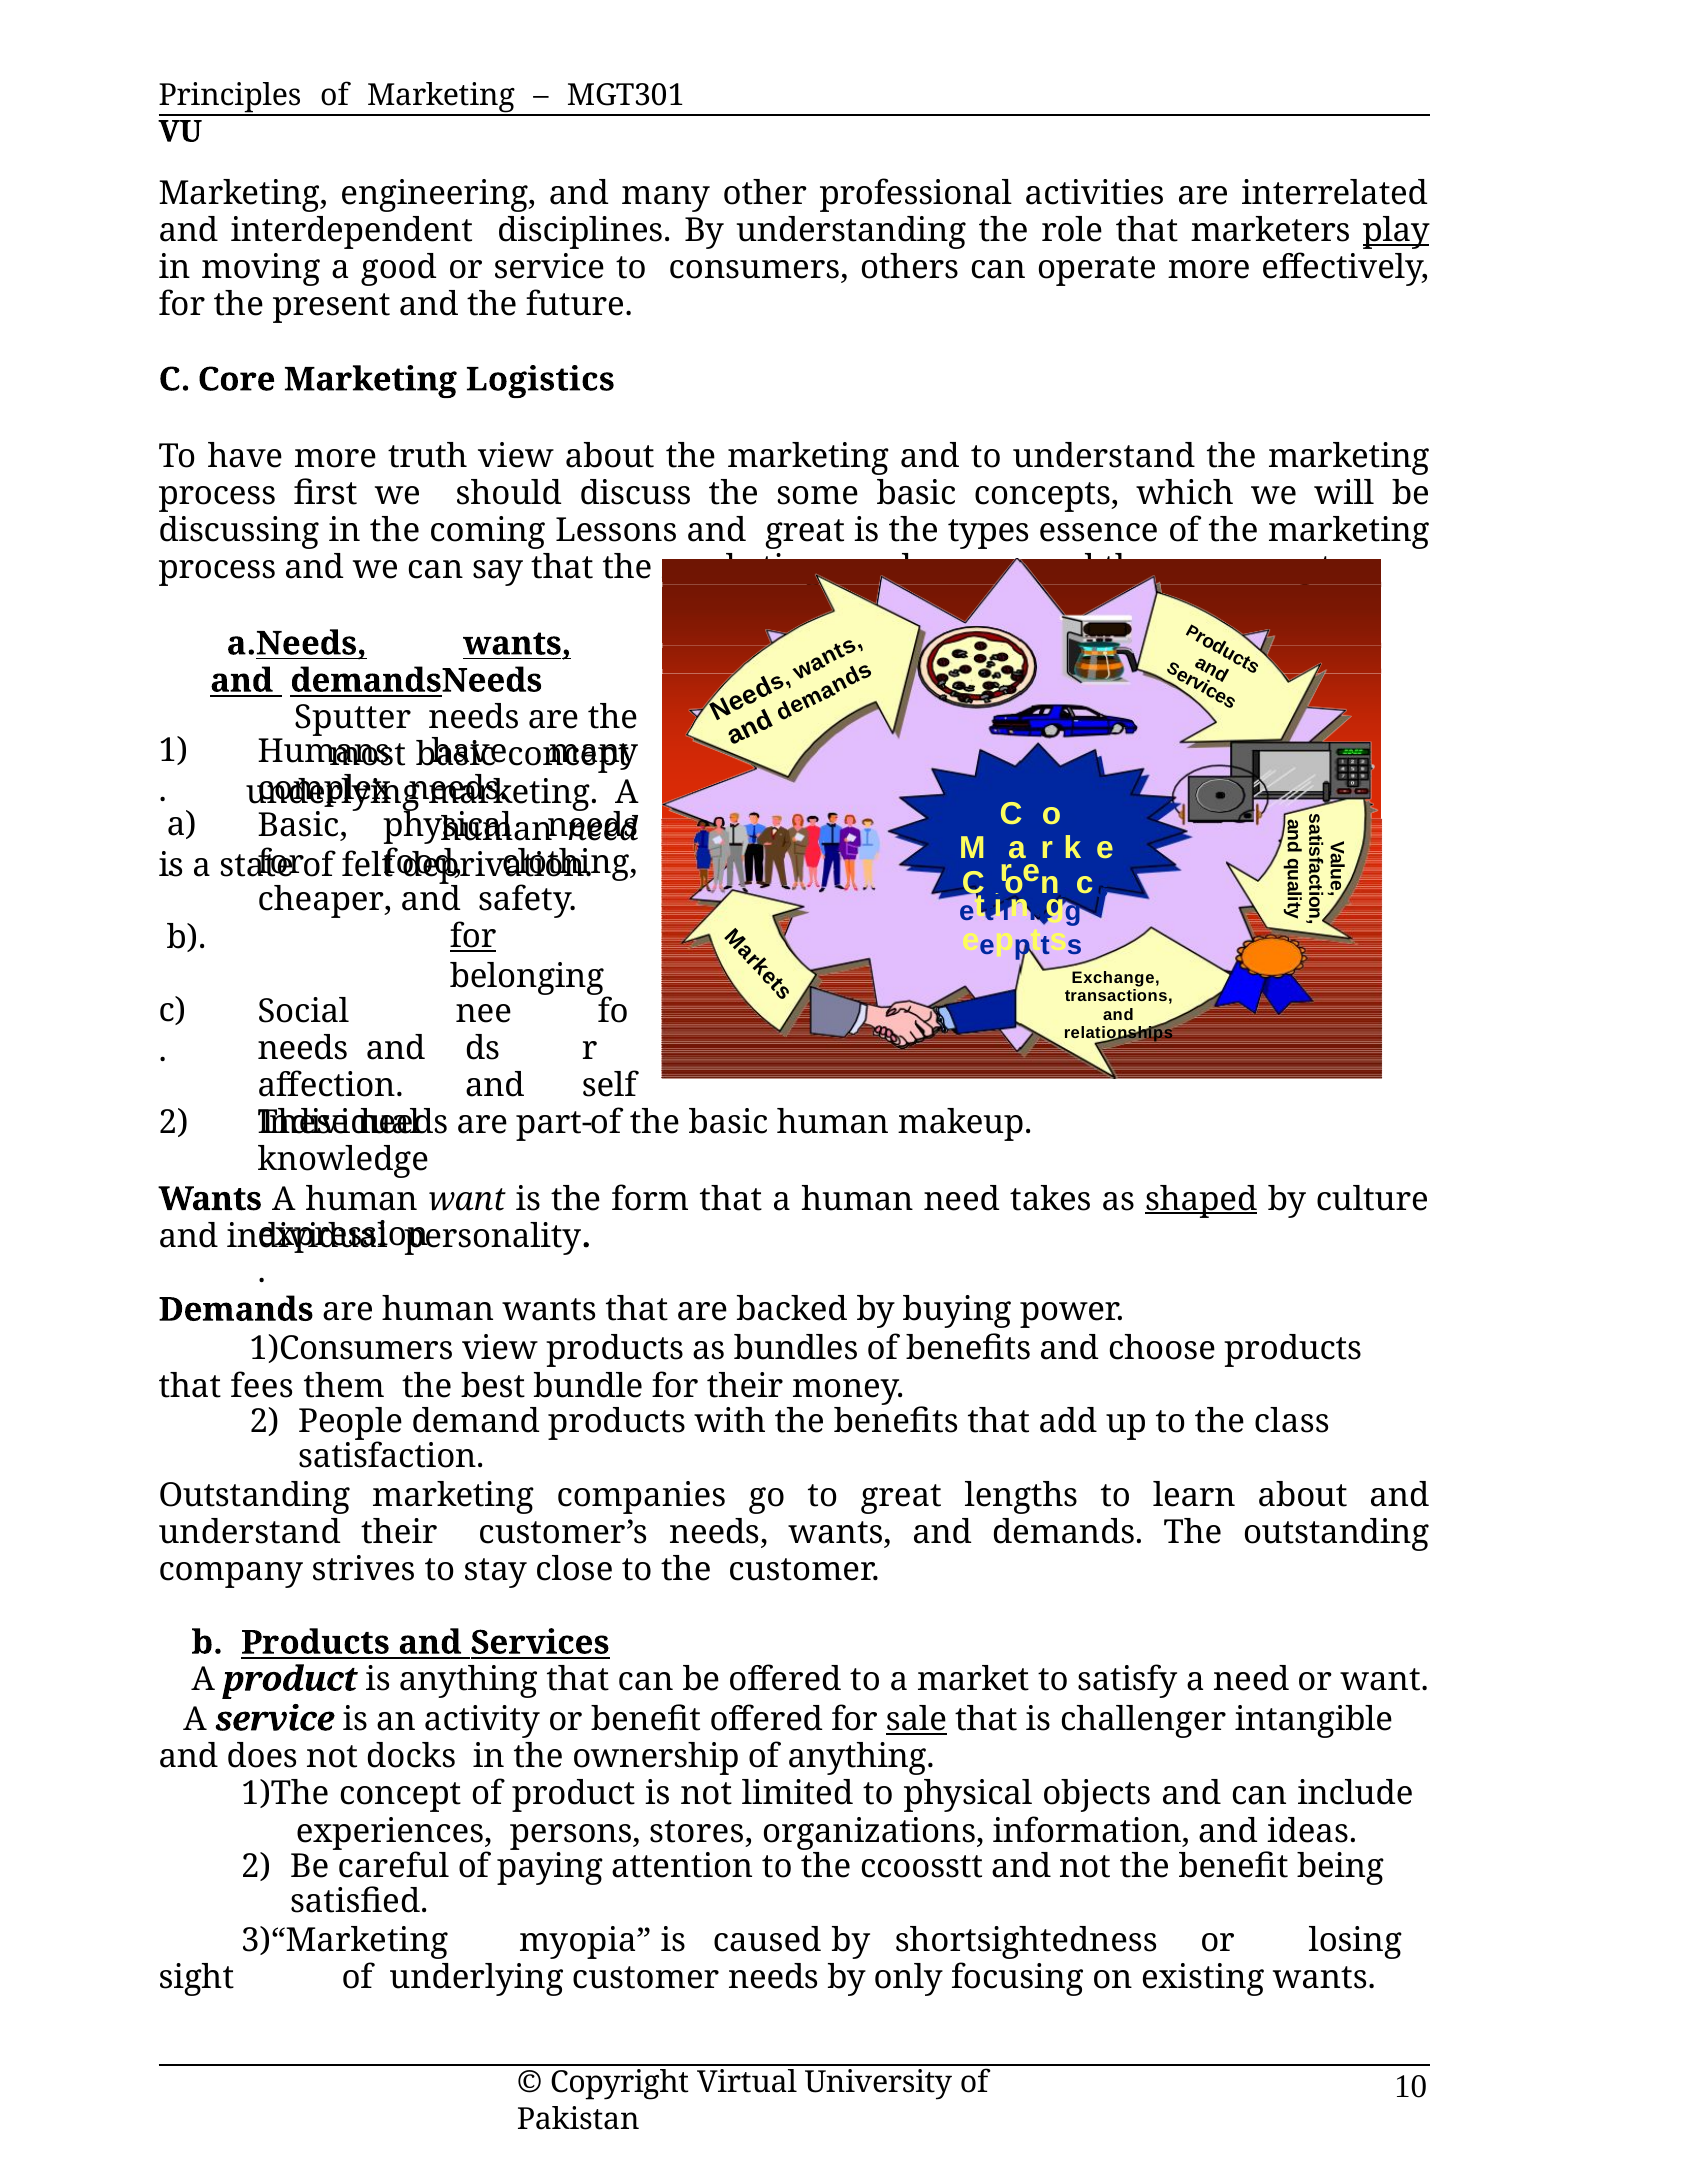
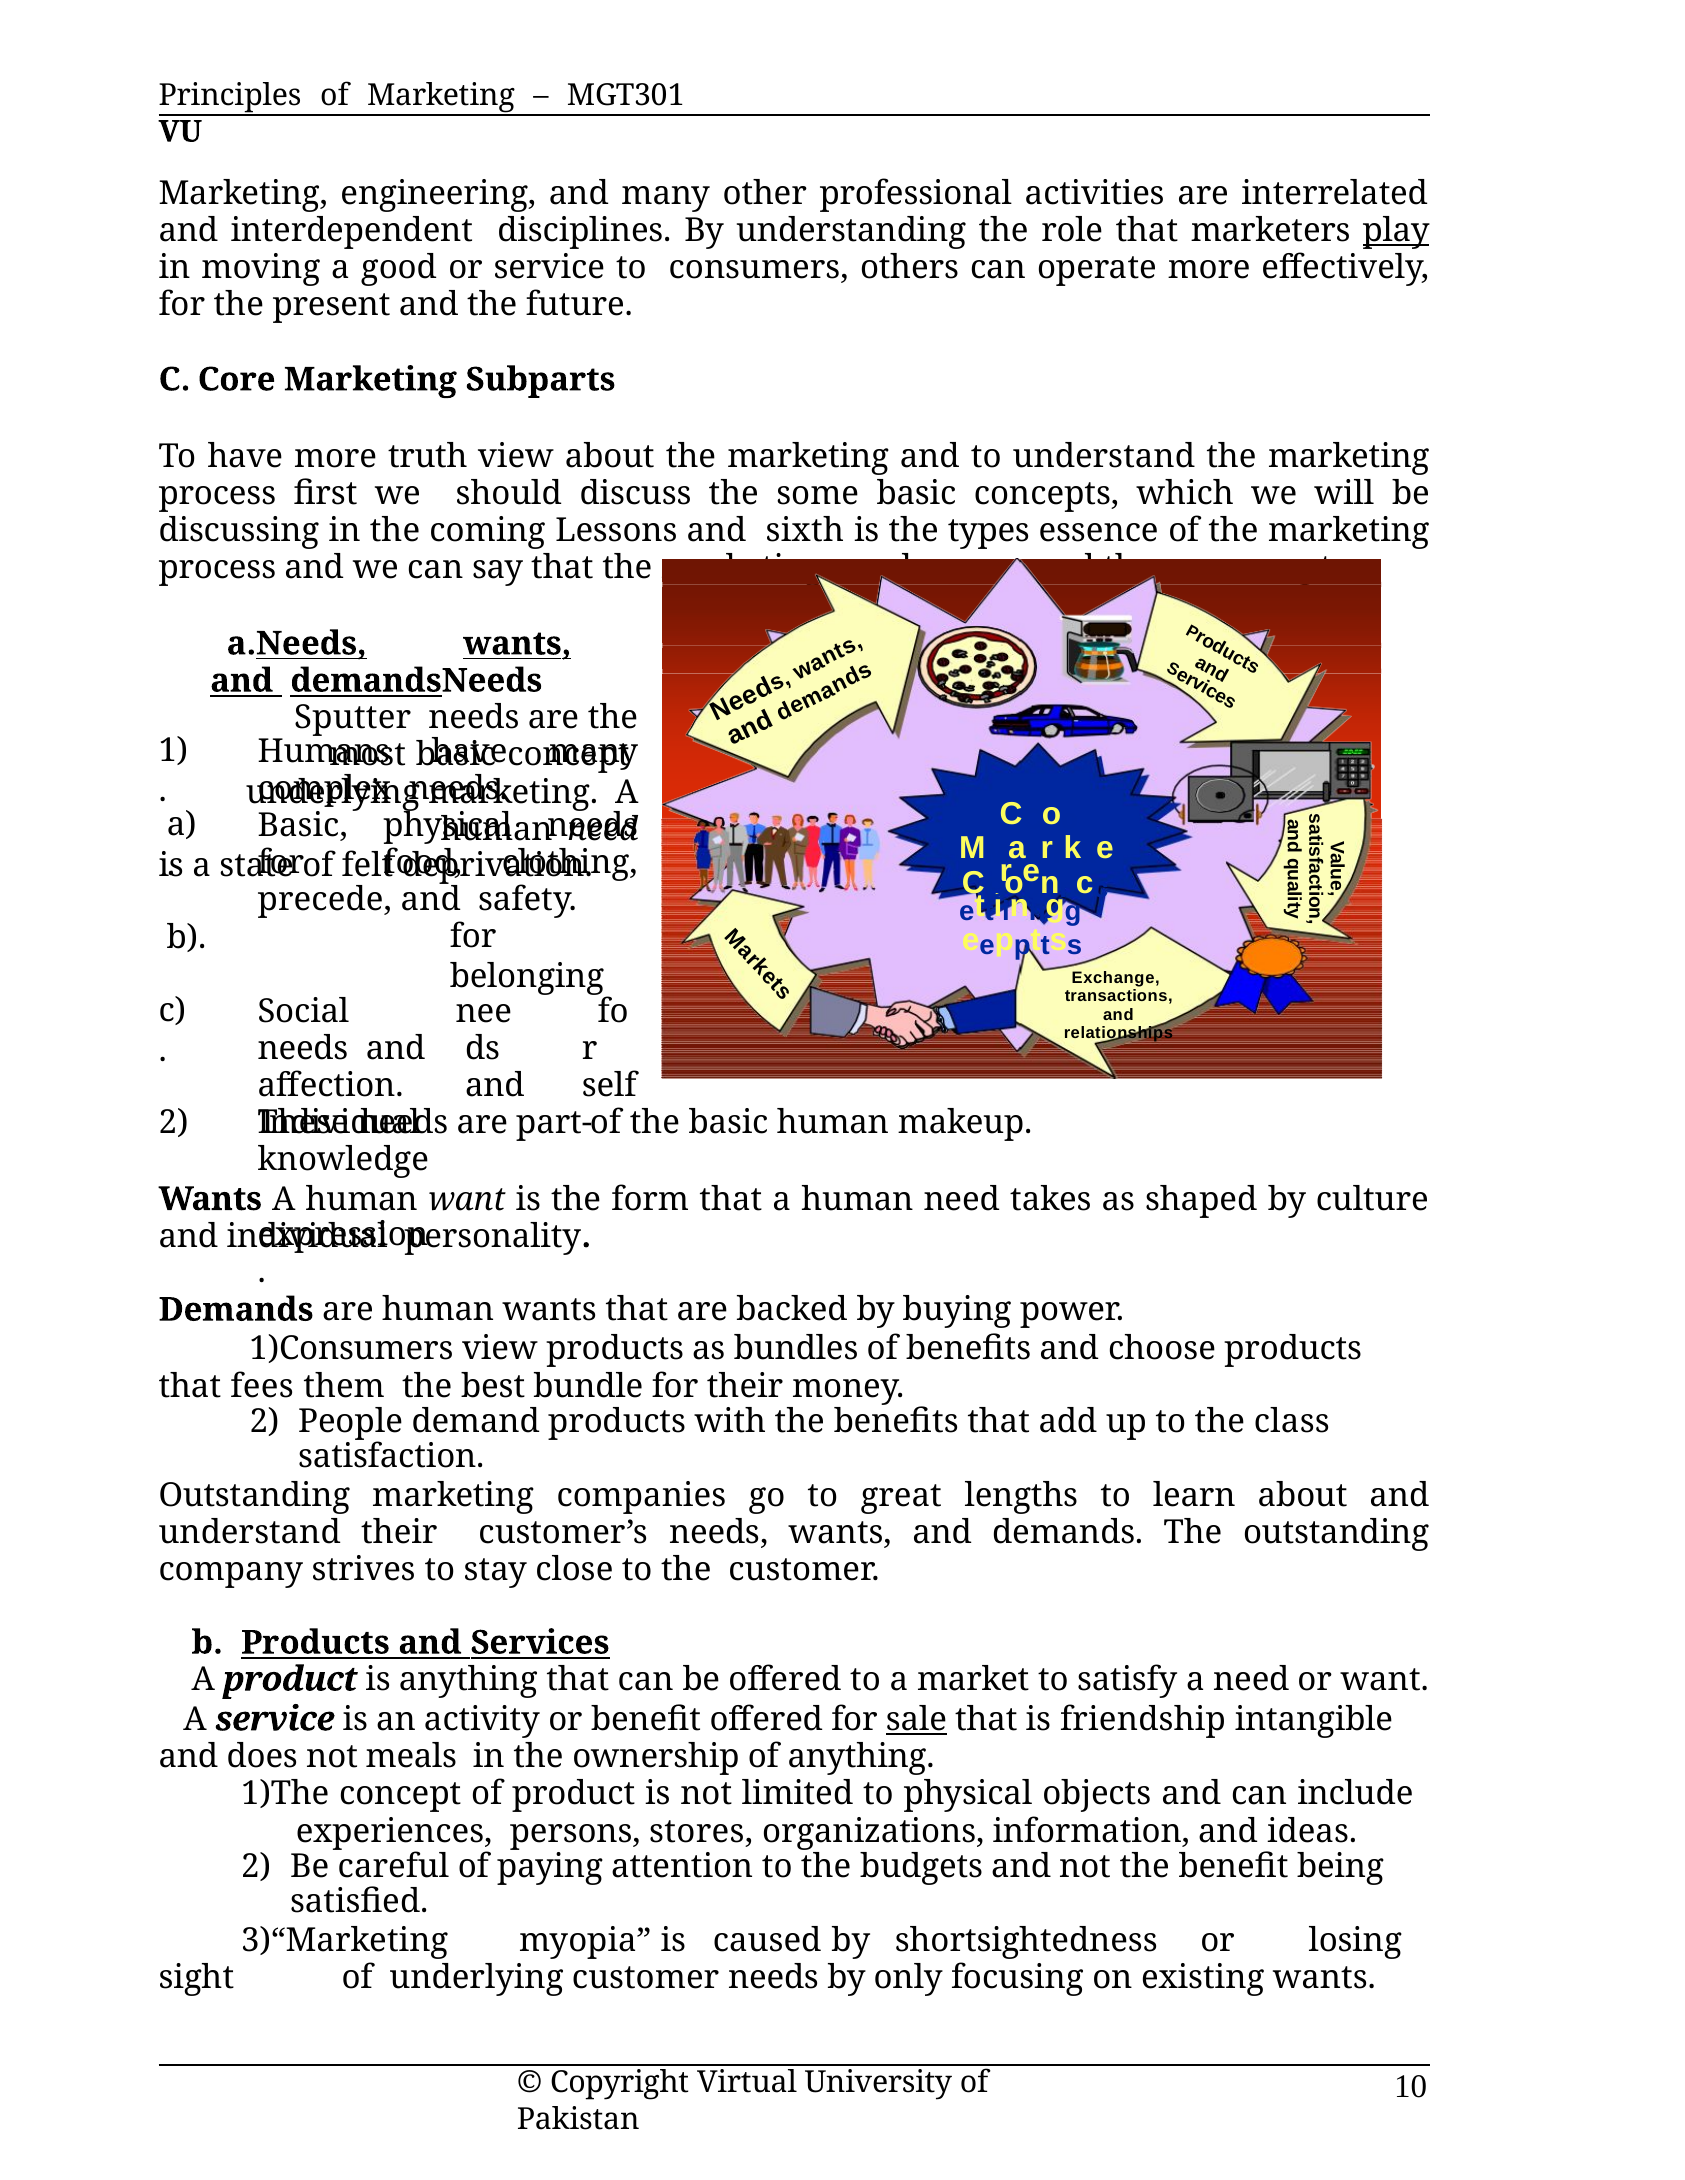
Logistics: Logistics -> Subparts (541, 380)
and great: great -> sixth (805, 531)
cheaper: cheaper -> precede (325, 900)
for underline: present -> none (473, 937)
shaped underline: present -> none (1201, 1199)
challenger: challenger -> friendship (1143, 1720)
docks: docks -> meals (411, 1757)
ccoosstt: ccoosstt -> budgets (922, 1867)
